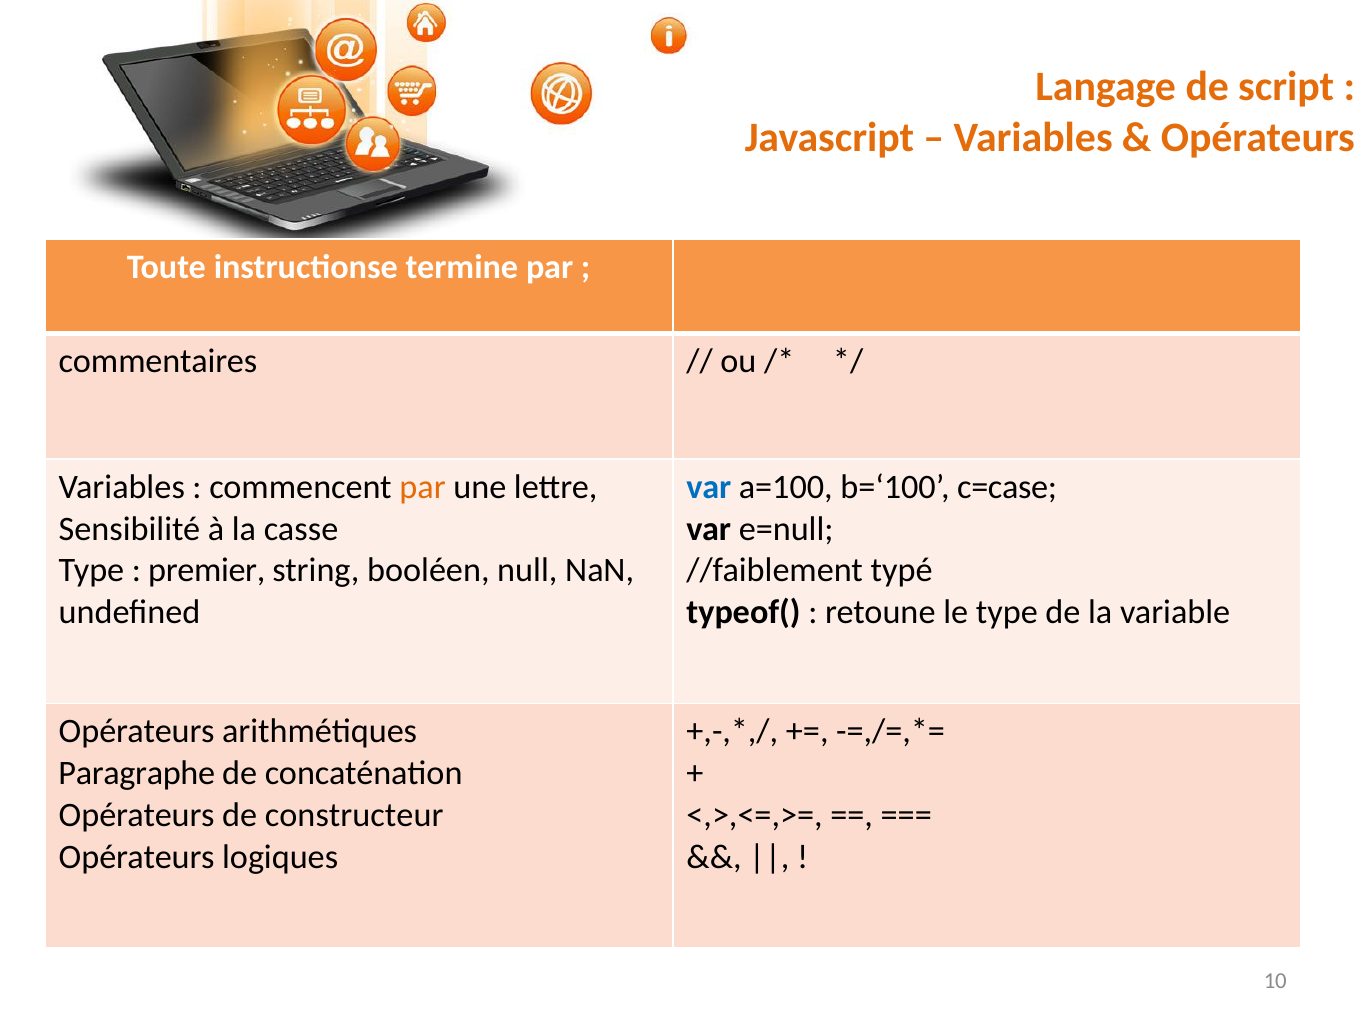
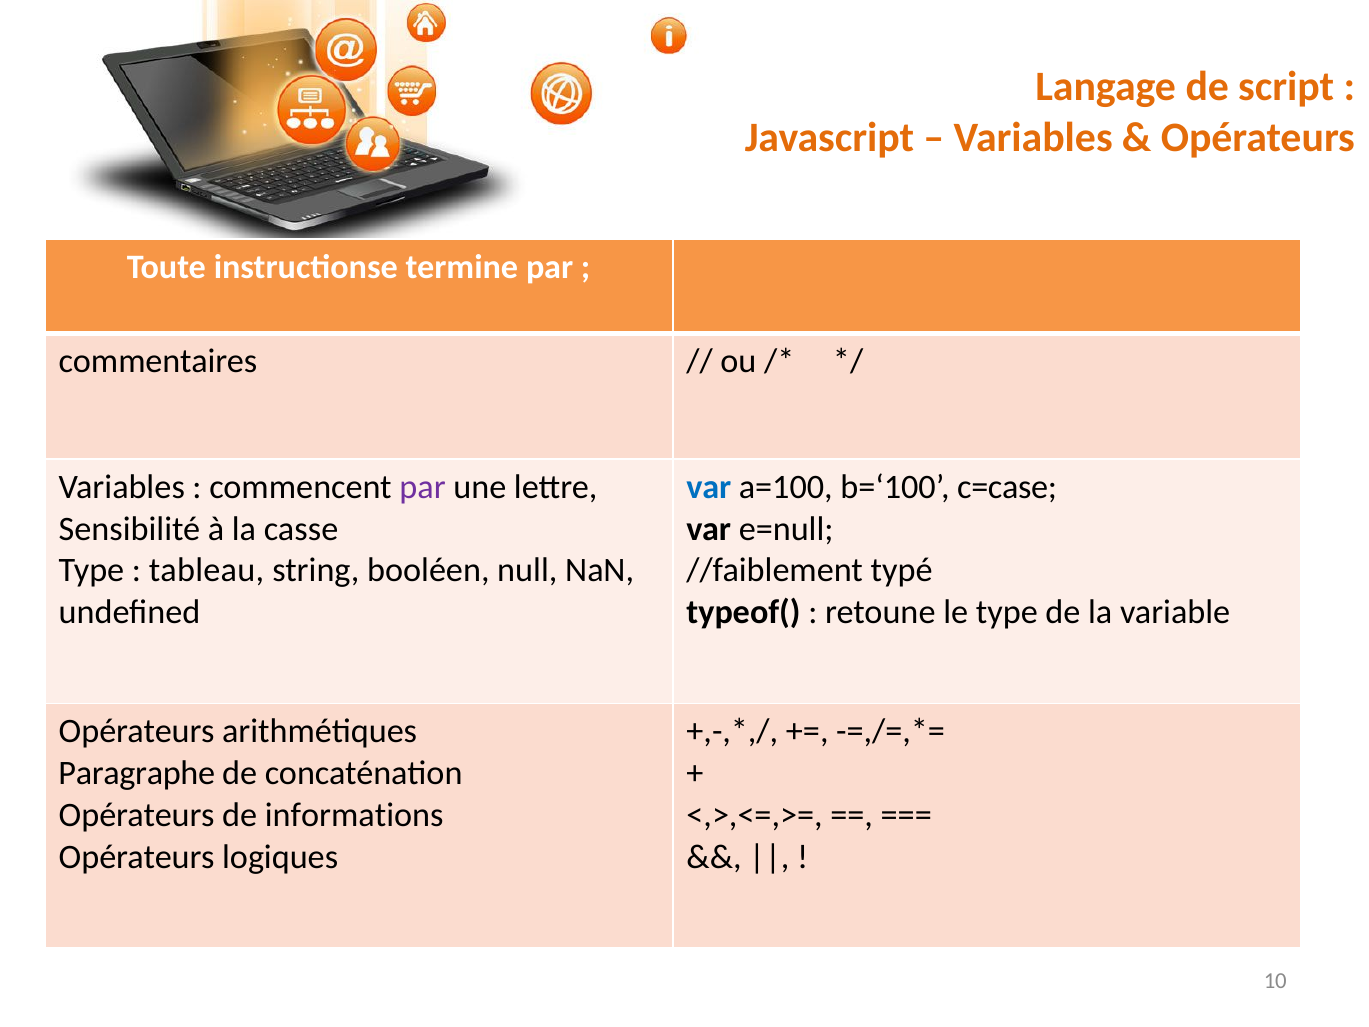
par colour: orange -> purple (423, 487)
premier: premier -> tableau (206, 570)
constructeur: constructeur -> informations (354, 815)
